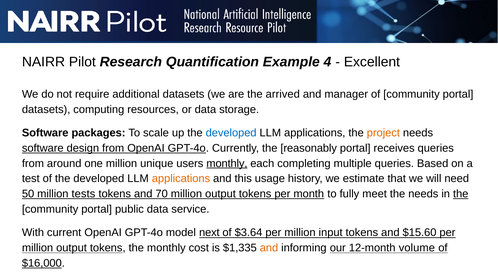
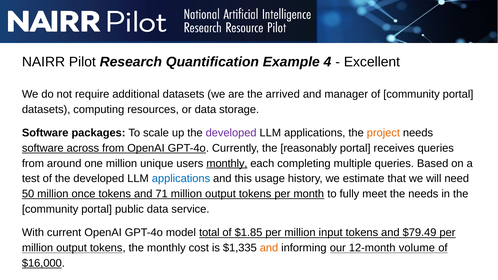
developed colour: blue -> purple (231, 133)
design: design -> across (83, 148)
applications colour: orange -> blue (181, 179)
tests: tests -> once (83, 194)
70: 70 -> 71 (162, 194)
the underline: present -> none (461, 194)
next: next -> total (209, 233)
$3.64: $3.64 -> $1.85 (249, 233)
$15.60: $15.60 -> $79.49 (420, 233)
